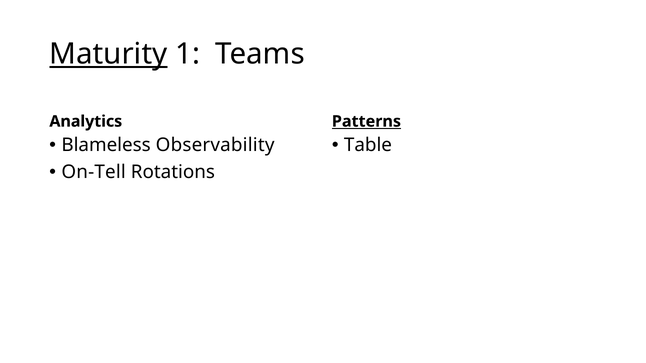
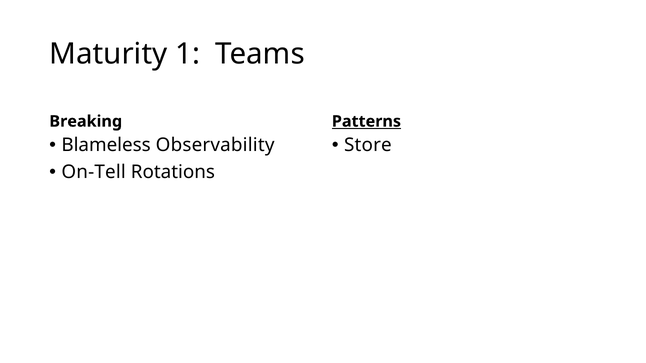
Maturity underline: present -> none (108, 54)
Analytics: Analytics -> Breaking (86, 121)
Table: Table -> Store (368, 145)
